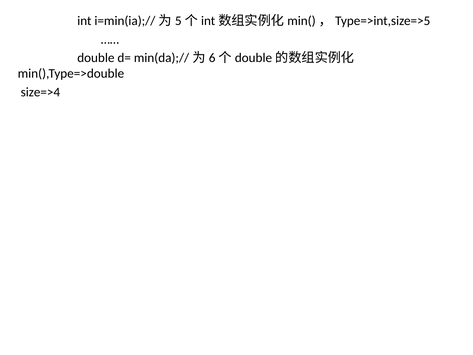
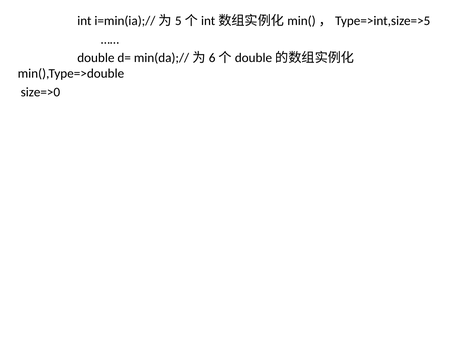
size=>4: size=>4 -> size=>0 (40, 92)
